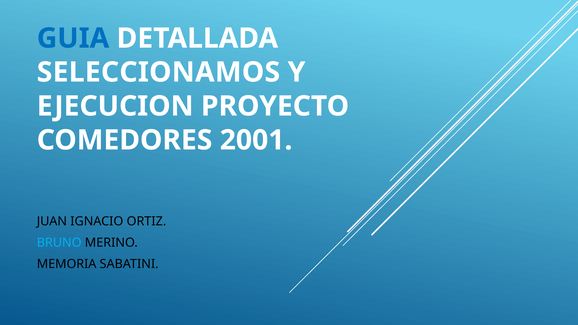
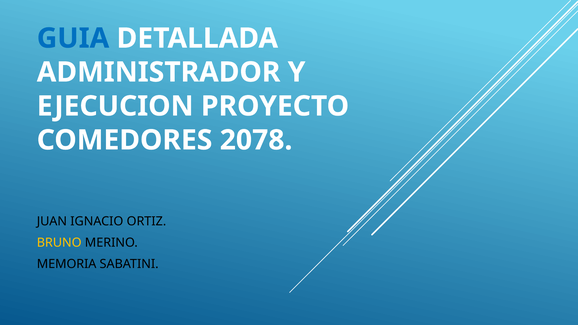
SELECCIONAMOS: SELECCIONAMOS -> ADMINISTRADOR (159, 72)
2001: 2001 -> 2078 (256, 140)
BRUNO colour: light blue -> yellow (59, 243)
